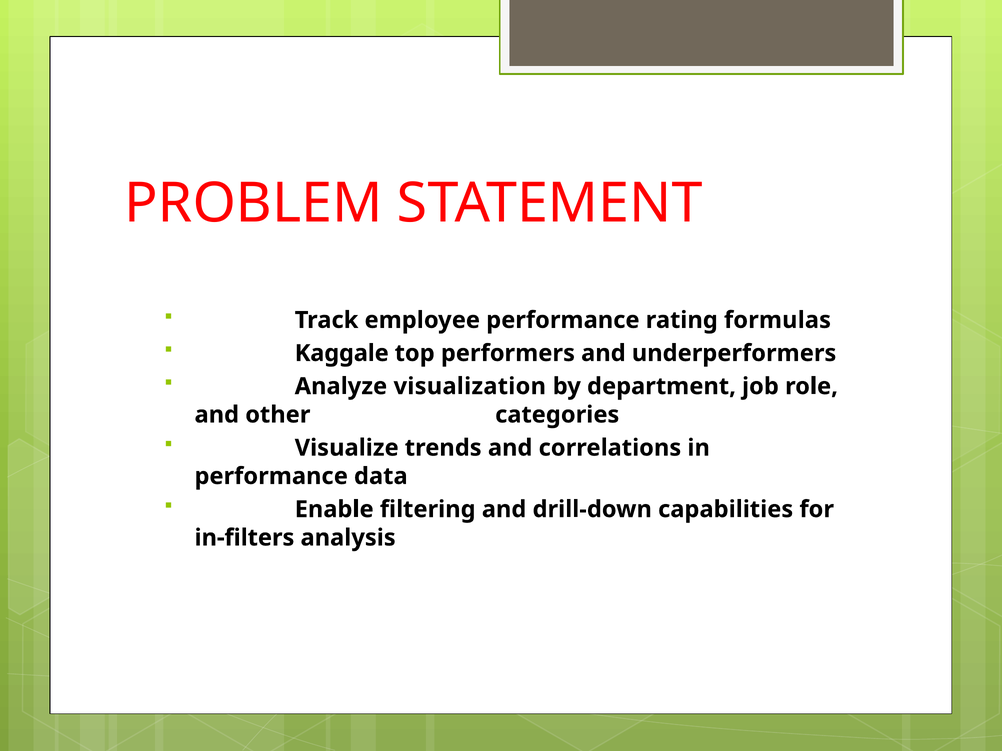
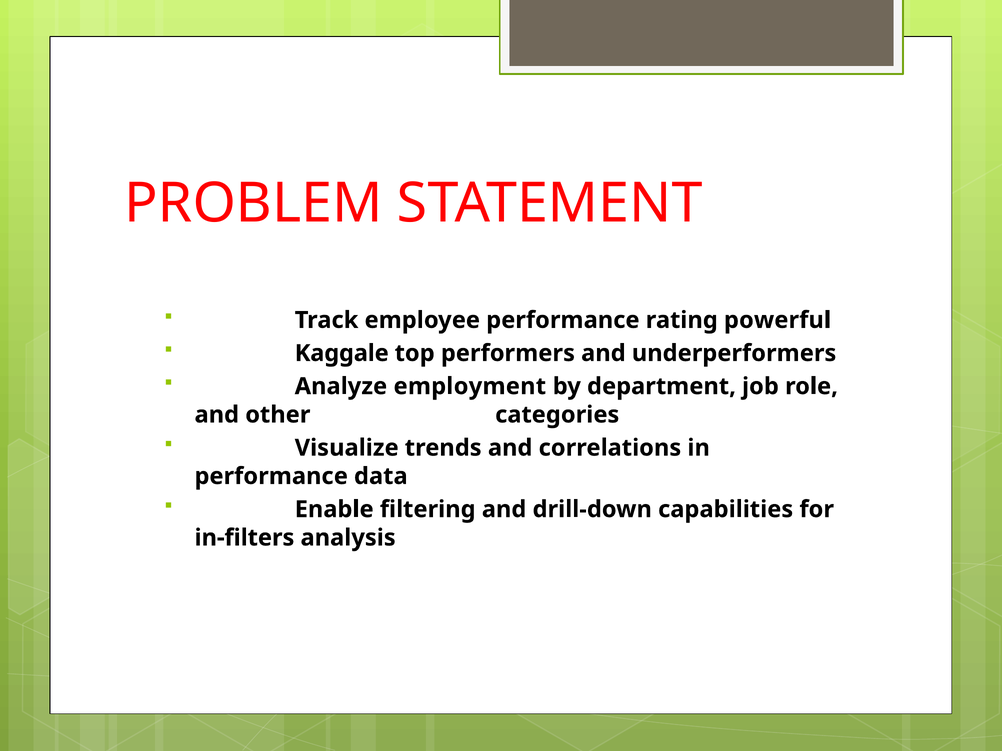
formulas: formulas -> powerful (777, 320)
visualization: visualization -> employment (470, 387)
